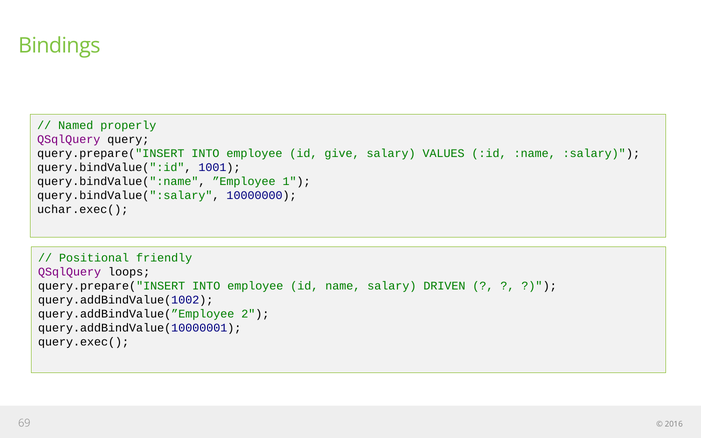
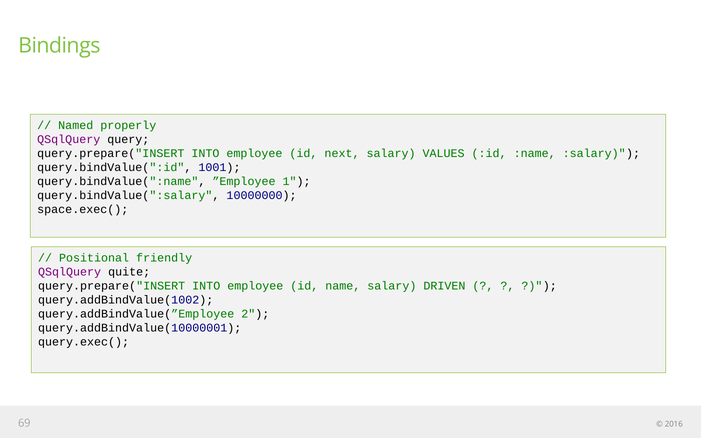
give: give -> next (342, 153)
uchar.exec(: uchar.exec( -> space.exec( (83, 210)
loops: loops -> quite (129, 272)
